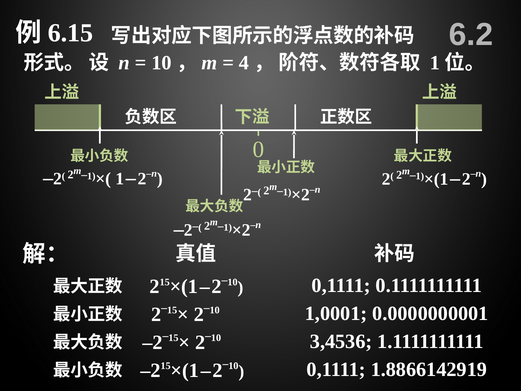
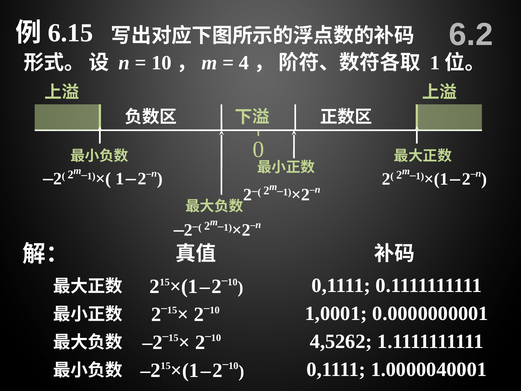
3,4536: 3,4536 -> 4,5262 (341, 341)
1.8866142919: 1.8866142919 -> 1.0000040001 (429, 369)
